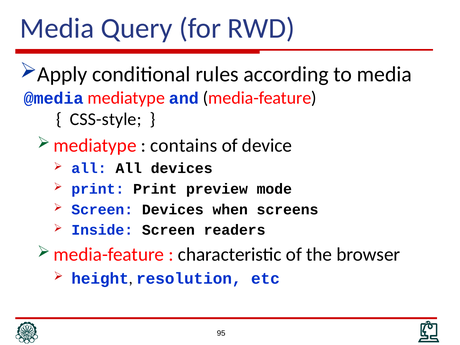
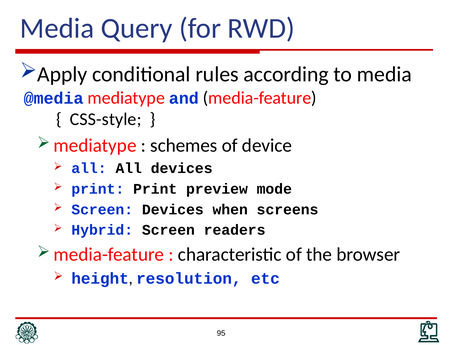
contains: contains -> schemes (184, 145)
Inside: Inside -> Hybrid (102, 230)
